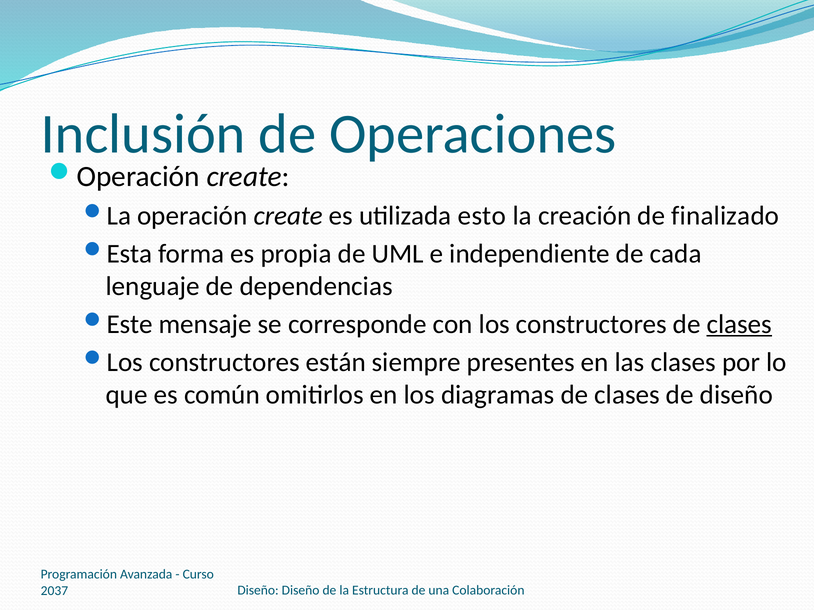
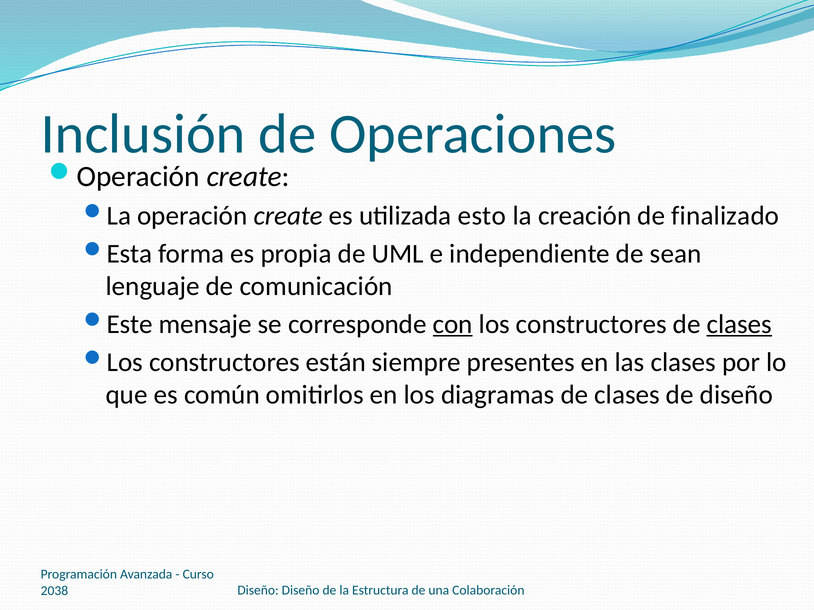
cada: cada -> sean (676, 254)
dependencias: dependencias -> comunicación (316, 286)
con underline: none -> present (453, 324)
2037: 2037 -> 2038 (54, 591)
